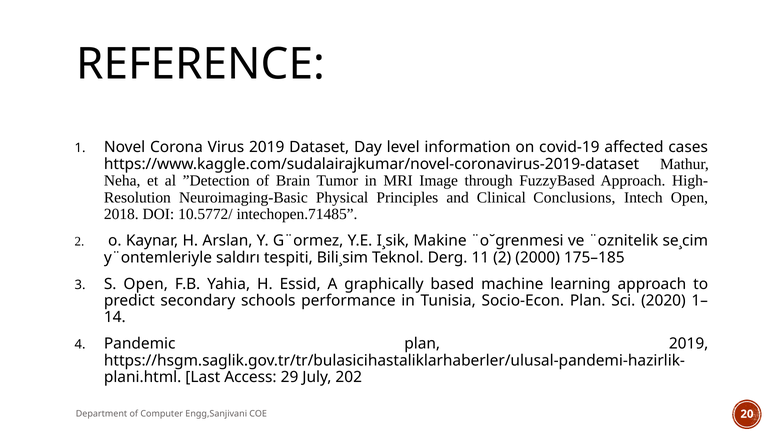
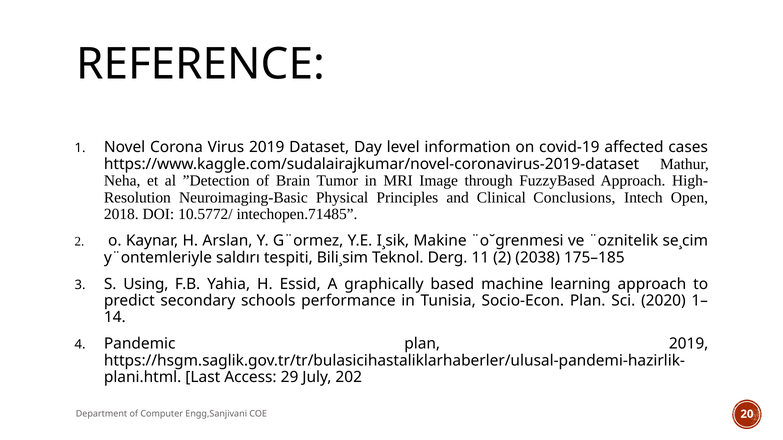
2000: 2000 -> 2038 (538, 258)
S Open: Open -> Using (146, 284)
